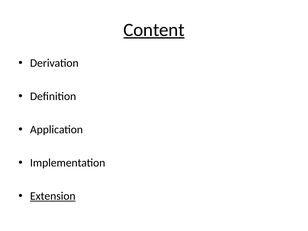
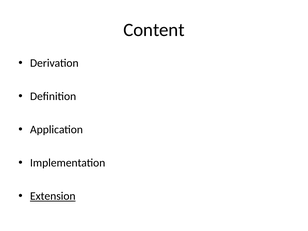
Content underline: present -> none (154, 30)
